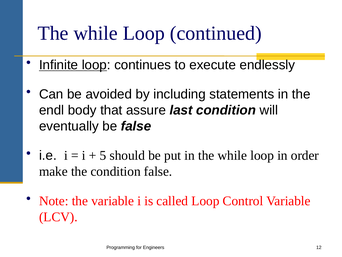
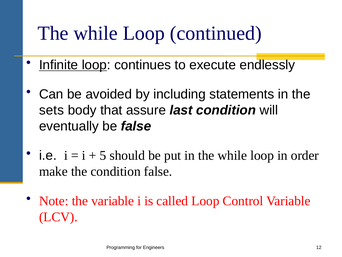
endl: endl -> sets (52, 110)
